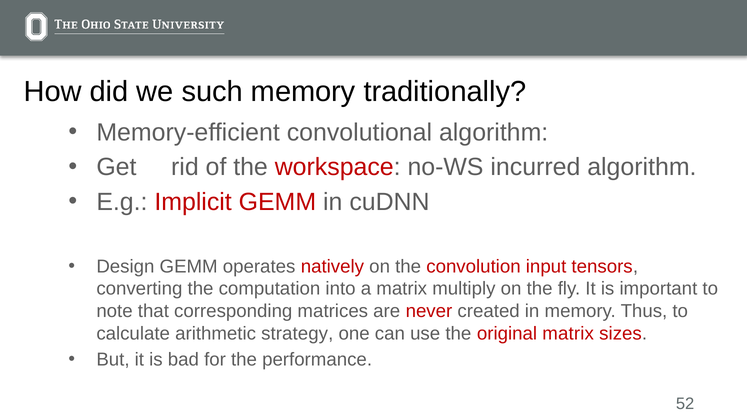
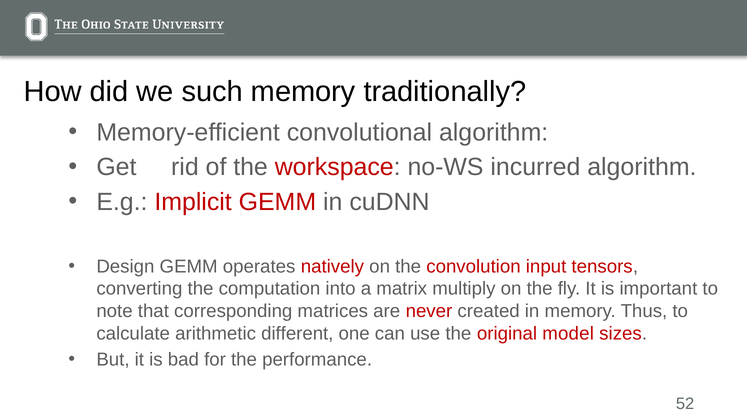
strategy: strategy -> different (297, 334)
original matrix: matrix -> model (568, 334)
